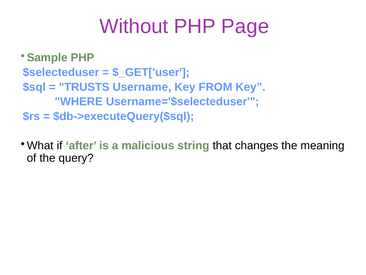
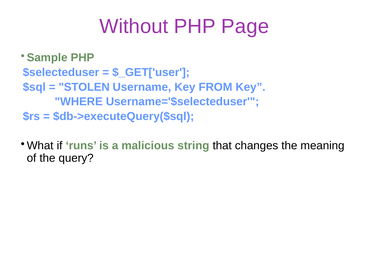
TRUSTS: TRUSTS -> STOLEN (84, 87)
after: after -> runs (81, 145)
